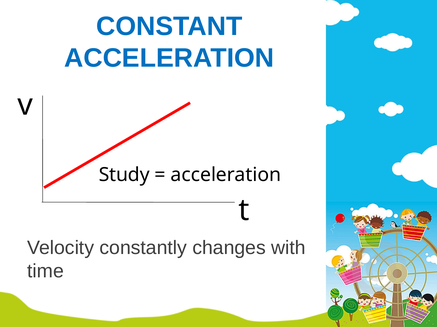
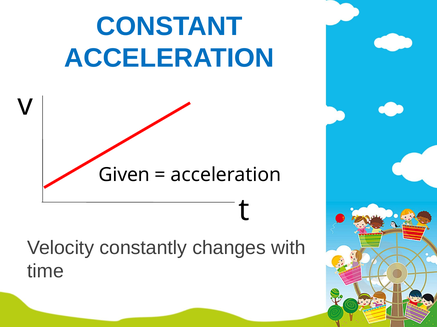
Study: Study -> Given (124, 175)
